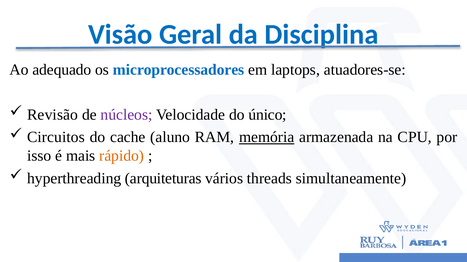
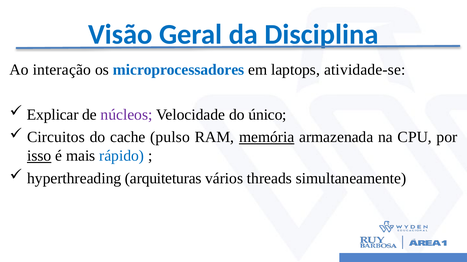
adequado: adequado -> interação (62, 70)
atuadores-se: atuadores-se -> atividade-se (365, 70)
Revisão: Revisão -> Explicar (53, 115)
aluno: aluno -> pulso (170, 138)
isso underline: none -> present (39, 156)
rápido colour: orange -> blue (122, 156)
